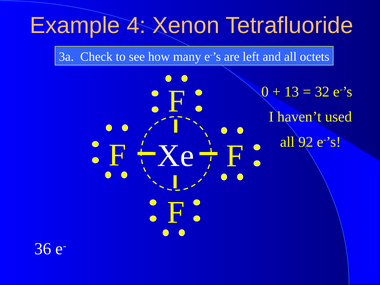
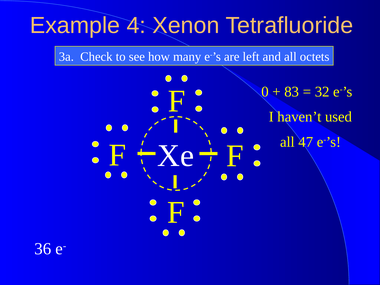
13: 13 -> 83 (292, 92)
92: 92 -> 47 (306, 142)
